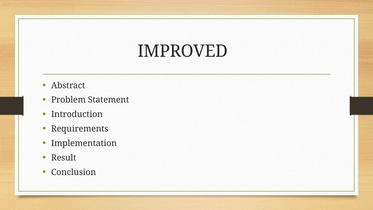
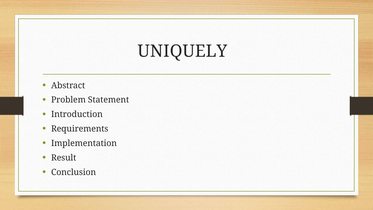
IMPROVED: IMPROVED -> UNIQUELY (183, 51)
